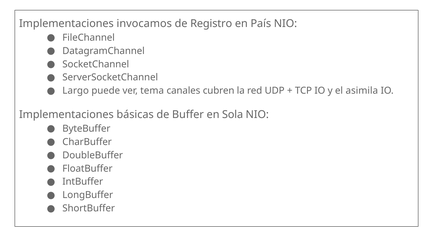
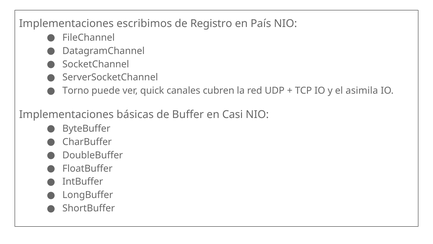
invocamos: invocamos -> escribimos (144, 24)
Largo: Largo -> Torno (76, 91)
tema: tema -> quick (152, 91)
Sola: Sola -> Casi (233, 115)
